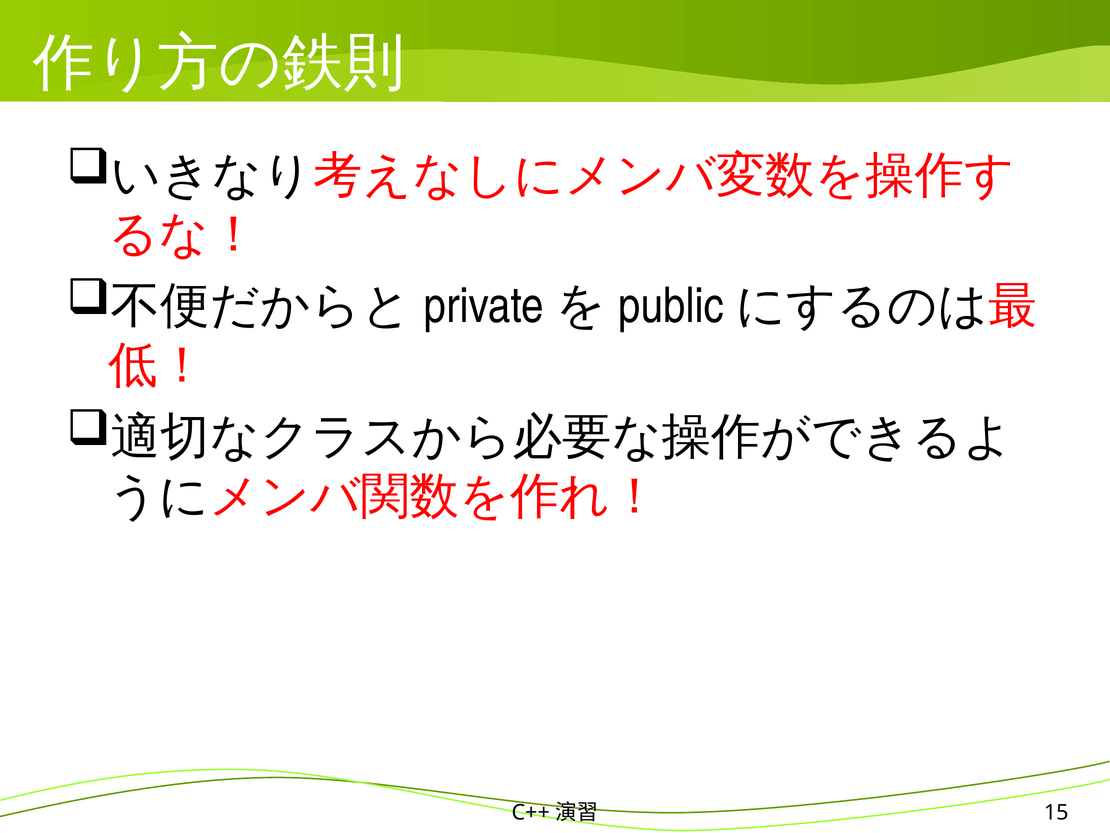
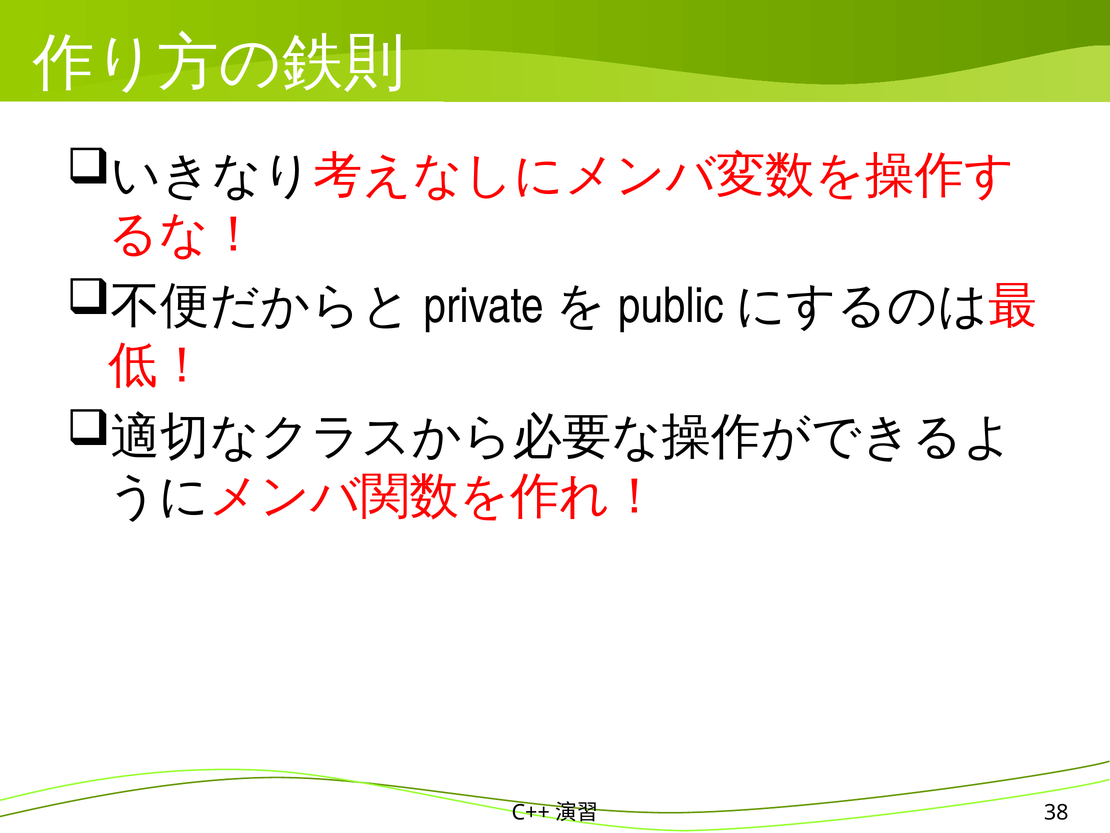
15: 15 -> 38 (1056, 812)
